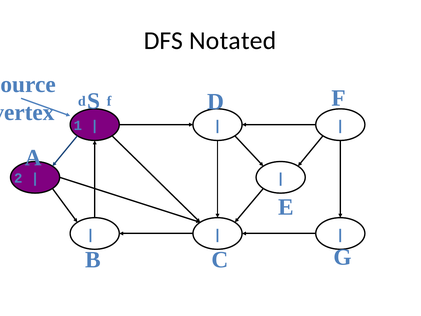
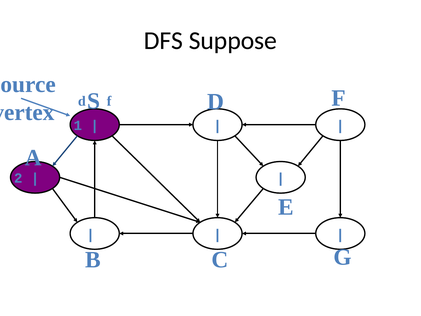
Notated: Notated -> Suppose (233, 41)
